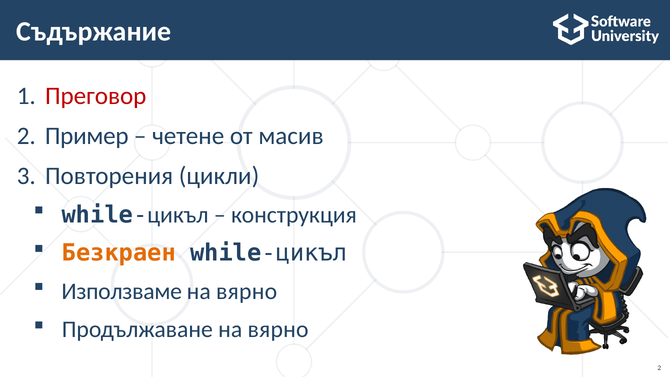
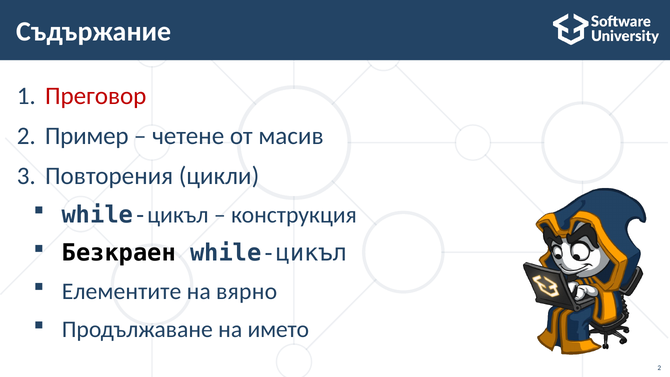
Безкраен colour: orange -> black (119, 253)
Използваме: Използваме -> Елементите (122, 291)
Продължаване на вярно: вярно -> името (278, 329)
